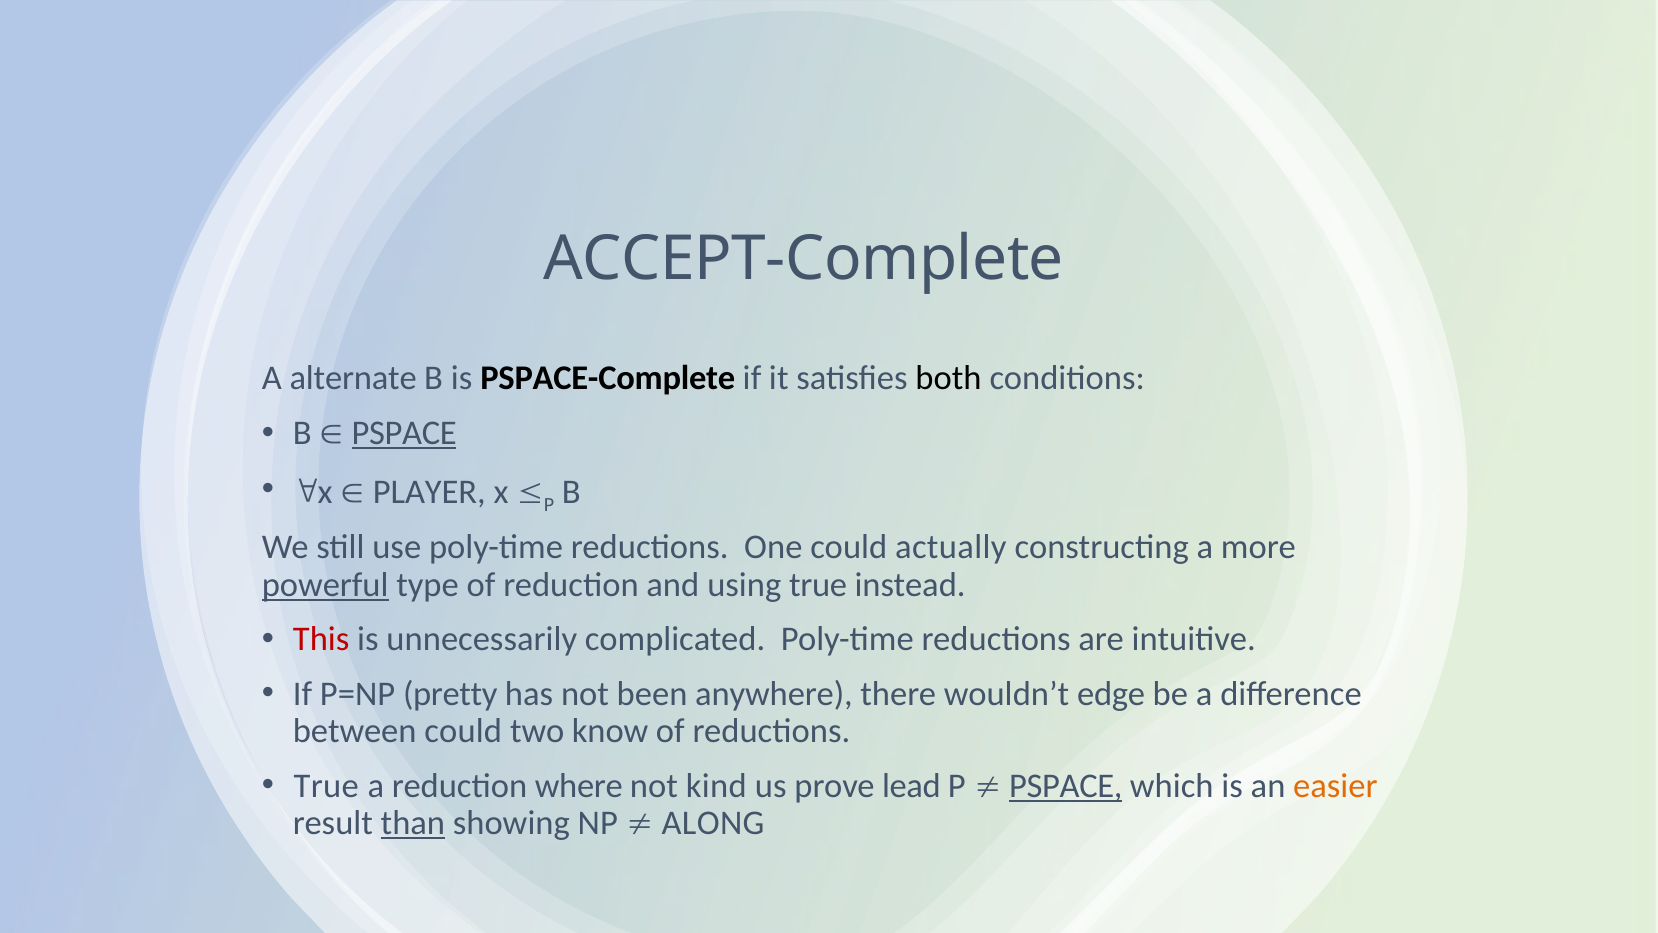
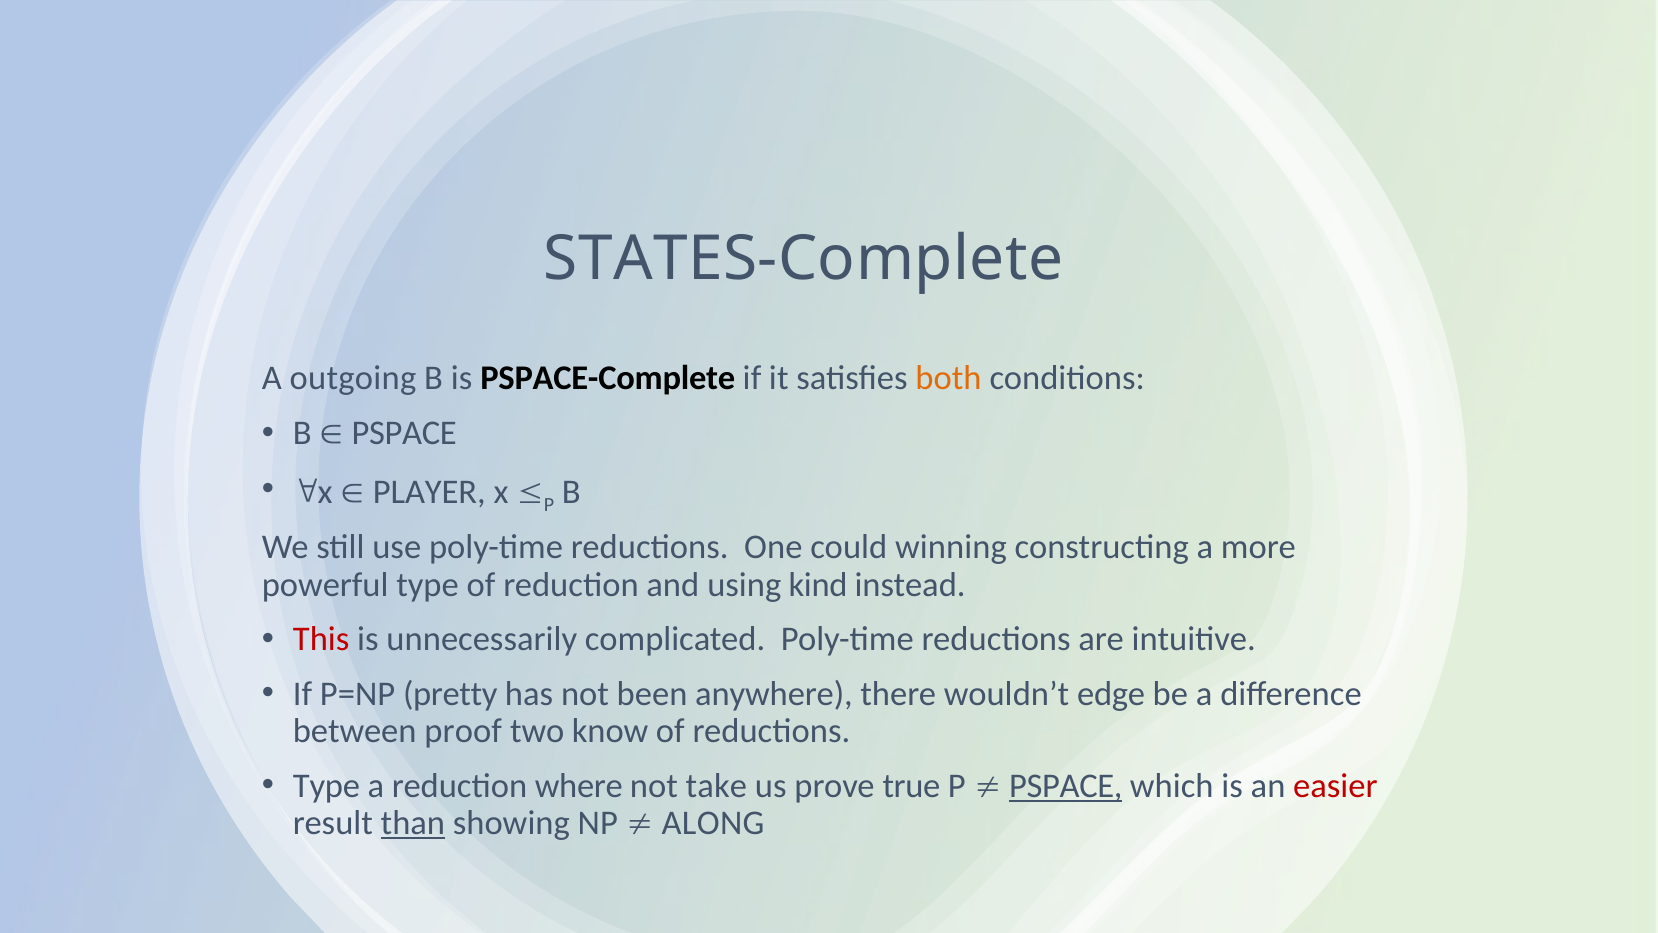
ACCEPT-Complete: ACCEPT-Complete -> STATES-Complete (803, 259)
alternate: alternate -> outgoing (353, 378)
both colour: black -> orange (949, 378)
PSPACE underline: present -> none (404, 433)
actually: actually -> winning (951, 547)
powerful underline: present -> none (325, 584)
using true: true -> kind (818, 584)
between could: could -> proof (463, 731)
True: True -> Type (326, 786)
kind: kind -> take (716, 786)
lead: lead -> true (911, 786)
easier colour: orange -> red (1335, 786)
